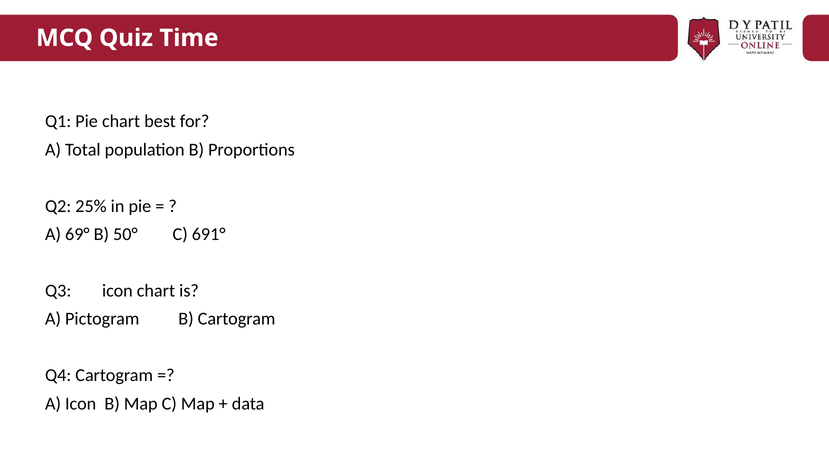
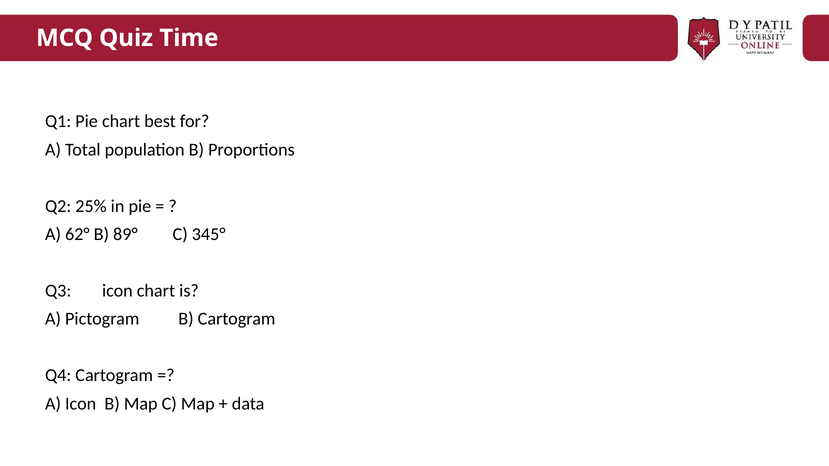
69°: 69° -> 62° (77, 234)
50°: 50° -> 89° (125, 234)
691°: 691° -> 345° (209, 234)
